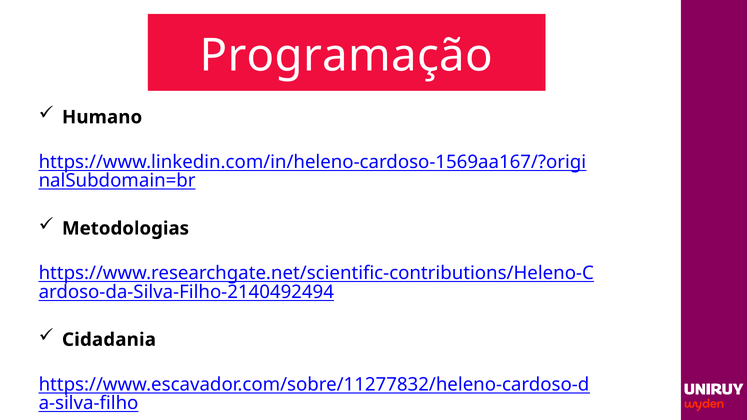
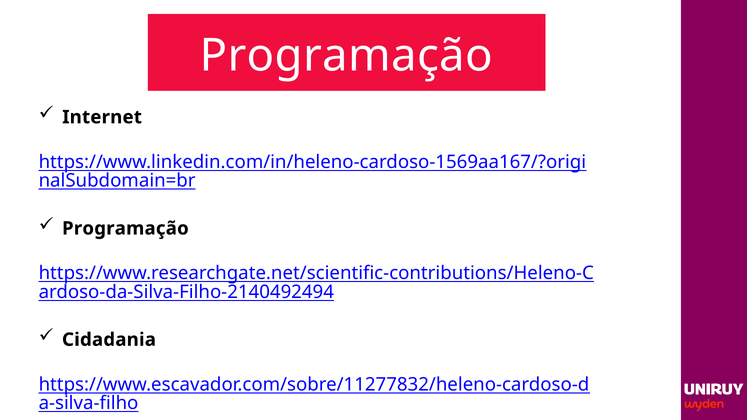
Humano: Humano -> Internet (102, 117)
Metodologias: Metodologias -> Programação (125, 229)
